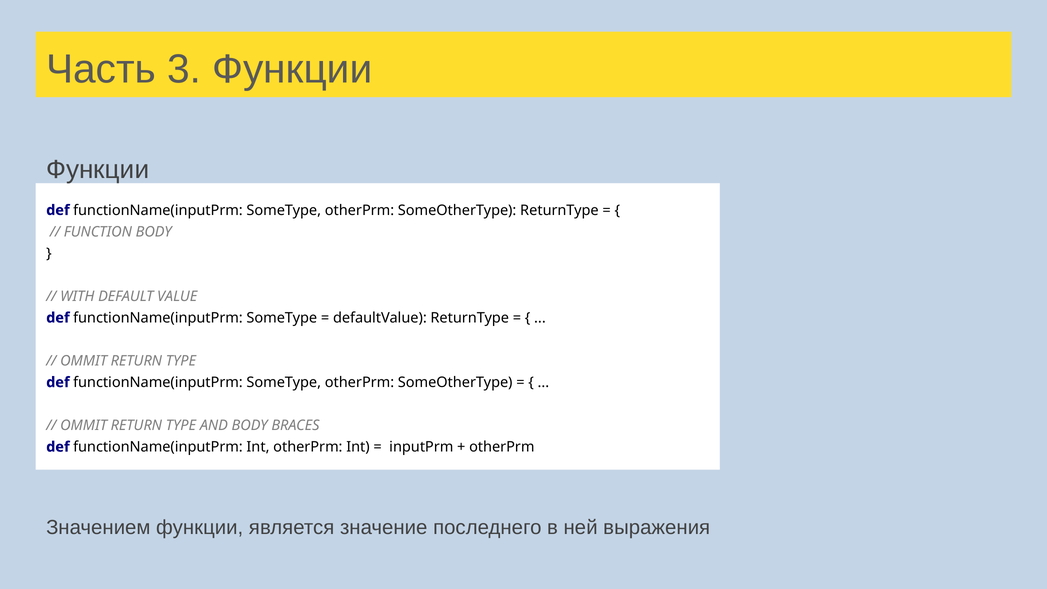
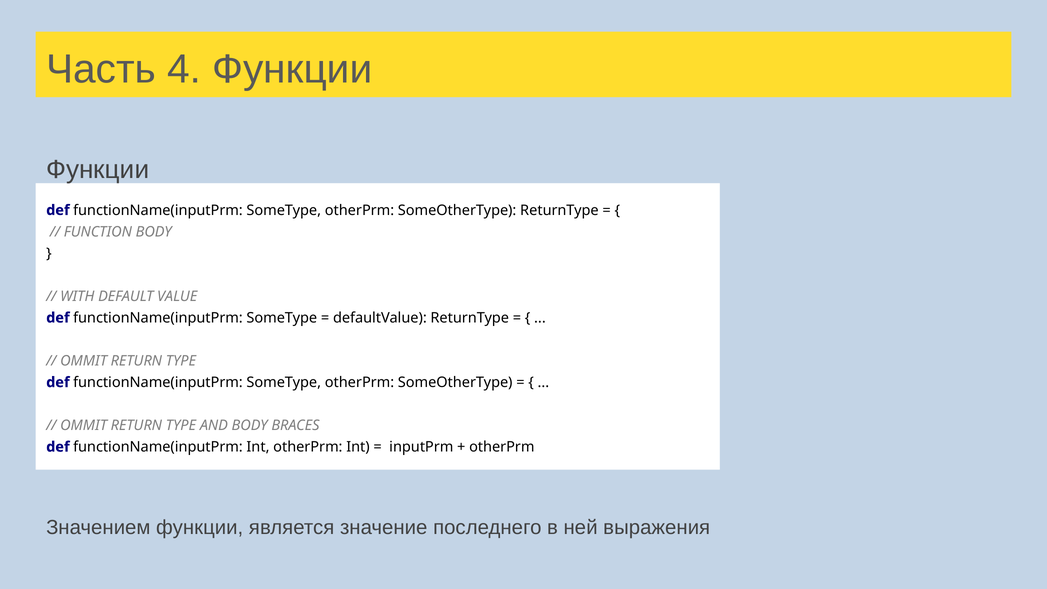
3: 3 -> 4 (184, 69)
